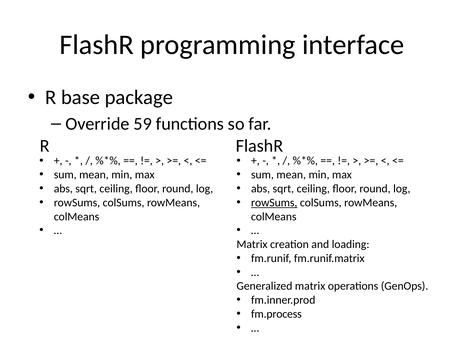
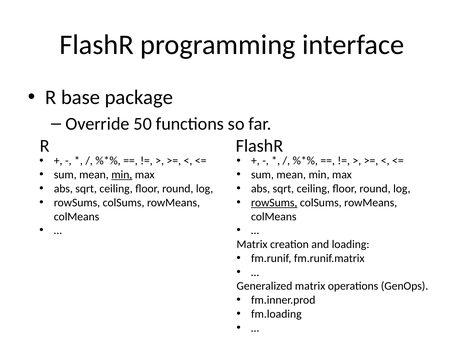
59: 59 -> 50 (143, 124)
min underline: none -> present (122, 175)
fm.process: fm.process -> fm.loading (276, 314)
